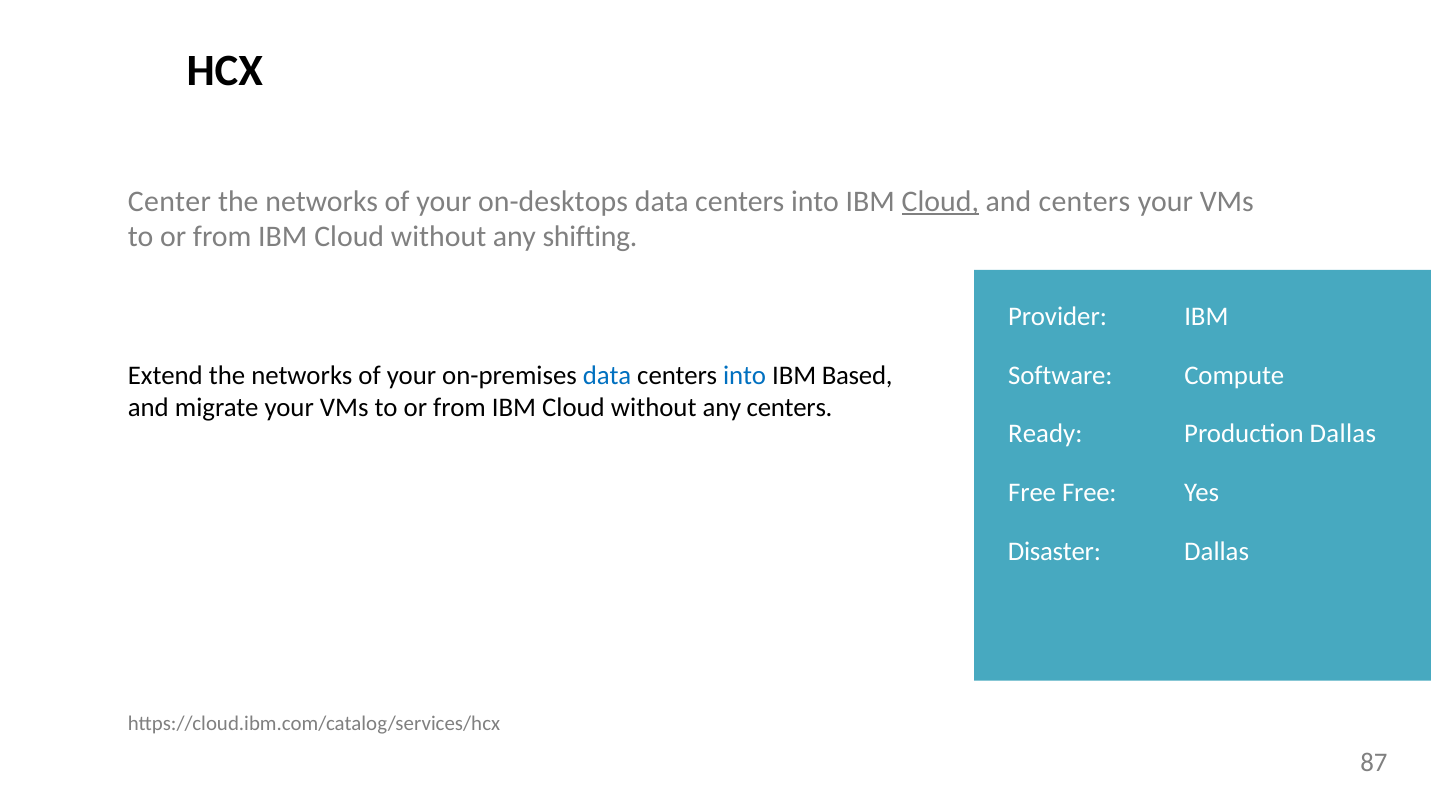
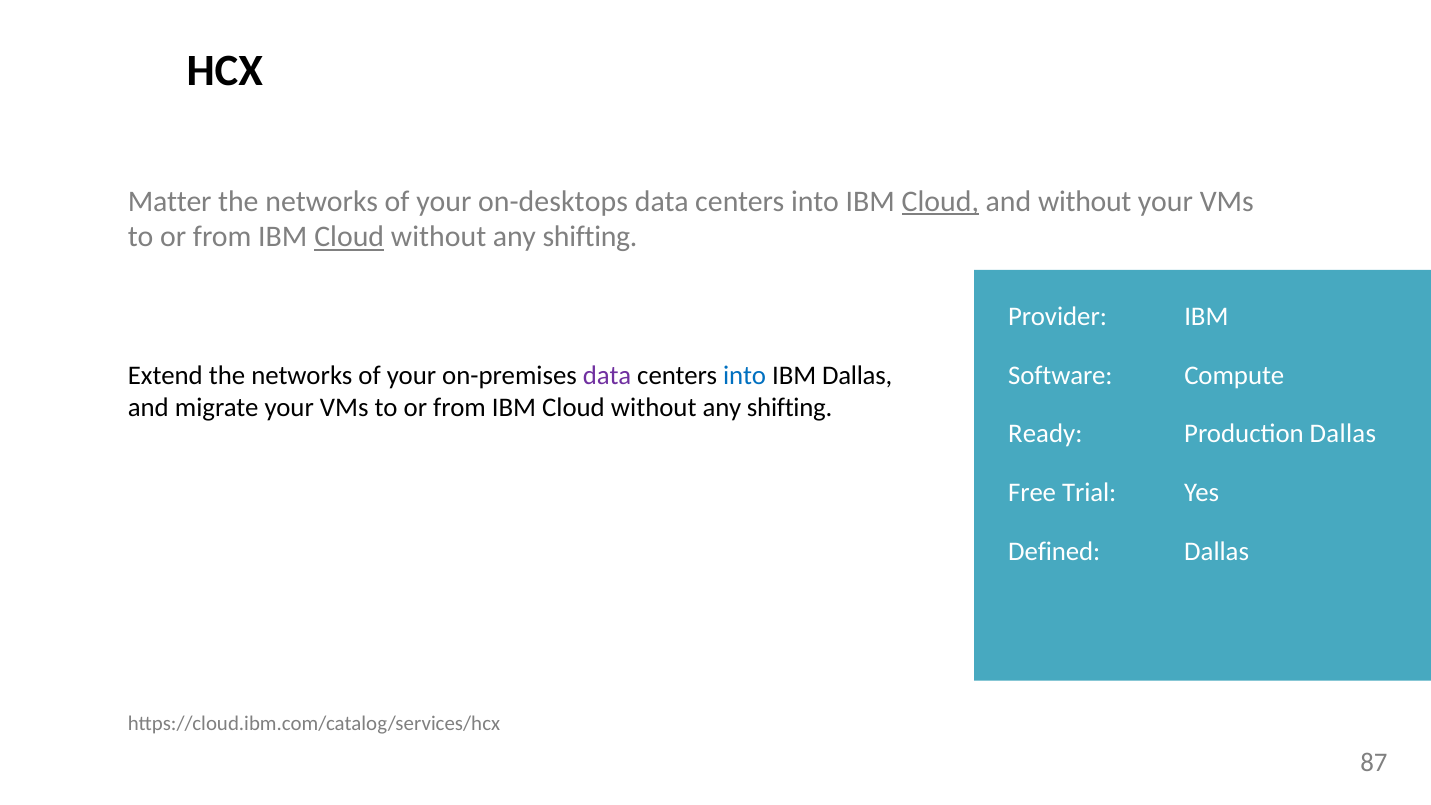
Center: Center -> Matter (170, 201)
and centers: centers -> without (1085, 201)
Cloud underline: none -> present (349, 237)
data colour: blue -> purple (607, 375)
IBM Based: Based -> Dallas (857, 375)
centers: centers -> shifting (790, 408)
Free Free: Free -> Trial (1089, 493)
Disaster: Disaster -> Defined (1054, 551)
